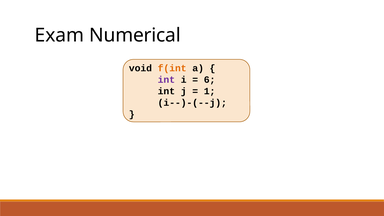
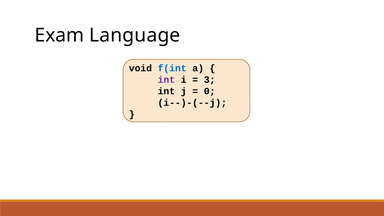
Numerical: Numerical -> Language (135, 35)
f(int colour: orange -> blue (172, 68)
6: 6 -> 3 (210, 80)
1: 1 -> 0 (210, 91)
